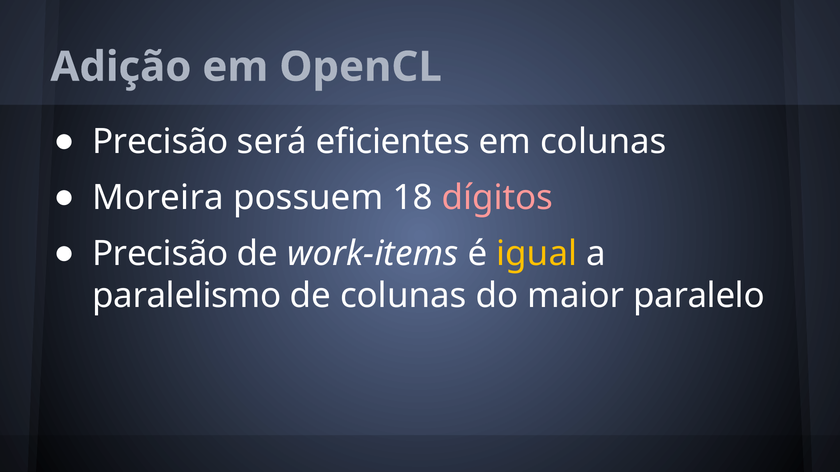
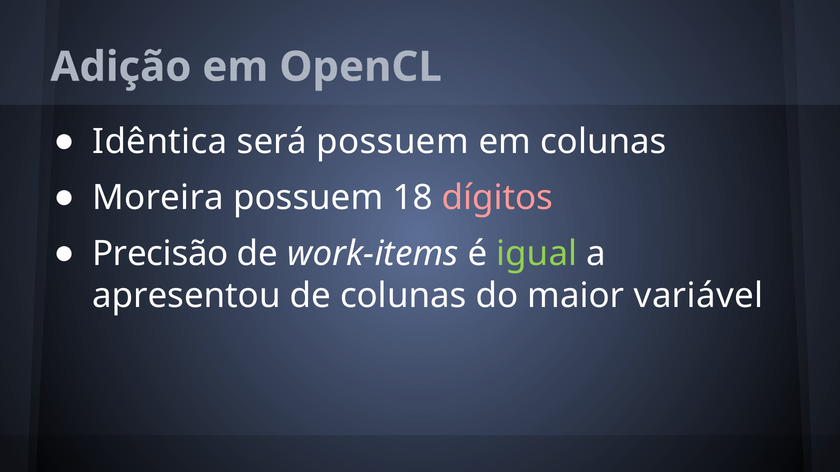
Precisão: Precisão -> Idêntica (160, 142)
será eficientes: eficientes -> possuem (393, 142)
igual colour: yellow -> light green (537, 254)
paralelismo: paralelismo -> apresentou (187, 296)
paralelo: paralelo -> variável (699, 296)
